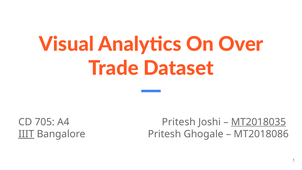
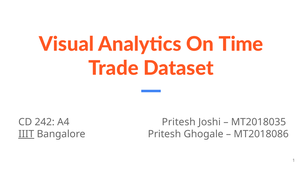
Over: Over -> Time (241, 44)
705: 705 -> 242 (45, 122)
MT2018035 underline: present -> none (259, 122)
